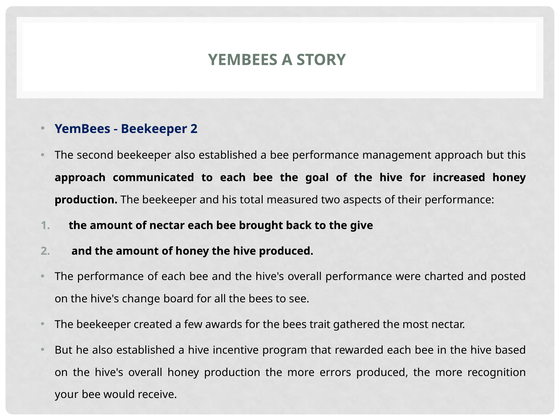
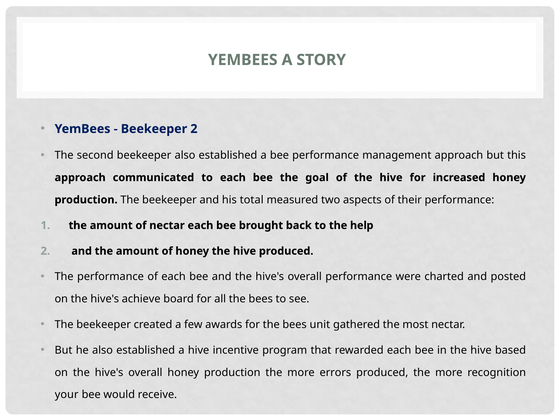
give: give -> help (362, 225)
change: change -> achieve (141, 299)
trait: trait -> unit (320, 325)
